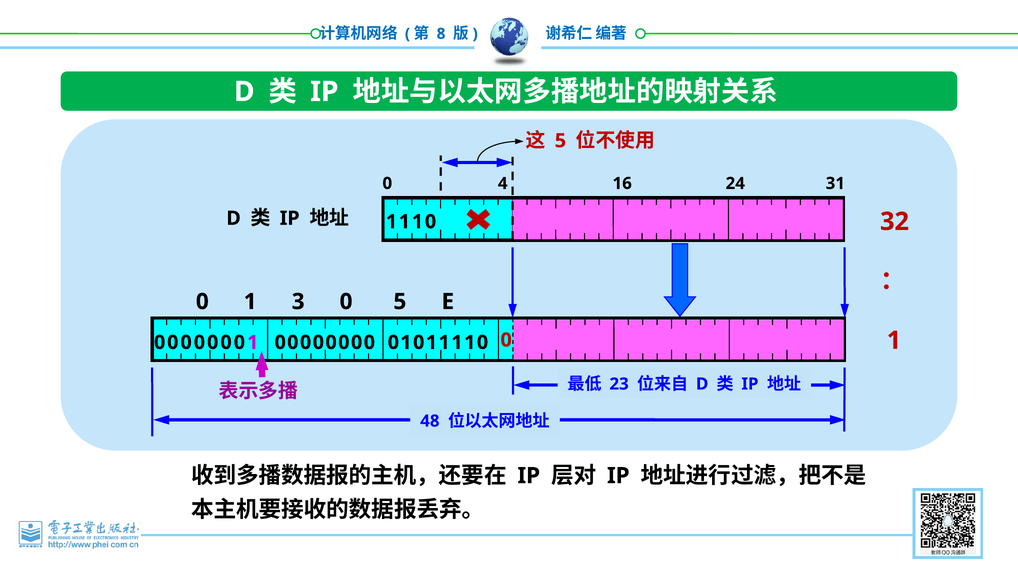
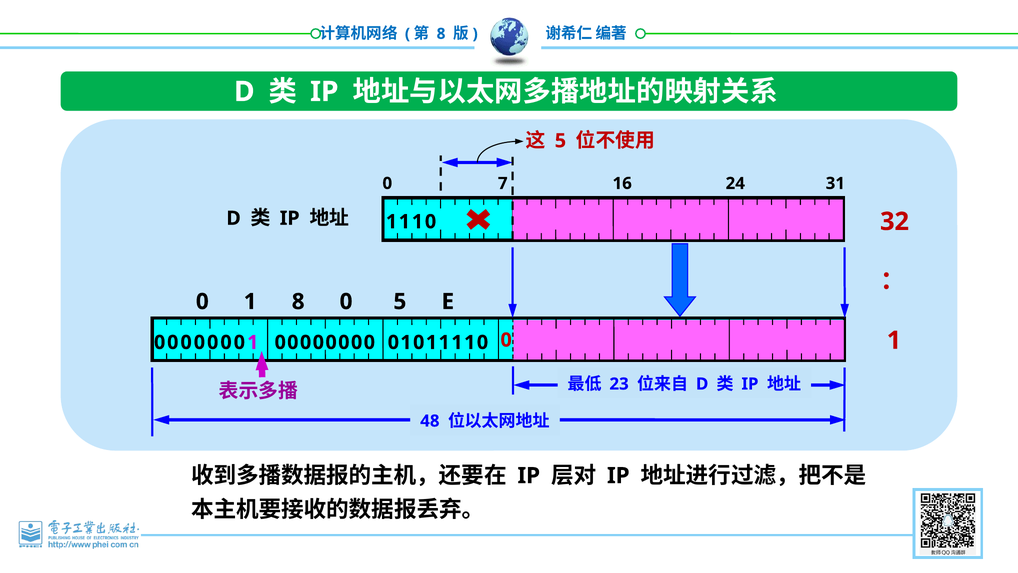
4: 4 -> 7 (503, 183)
1 3: 3 -> 8 (298, 301)
